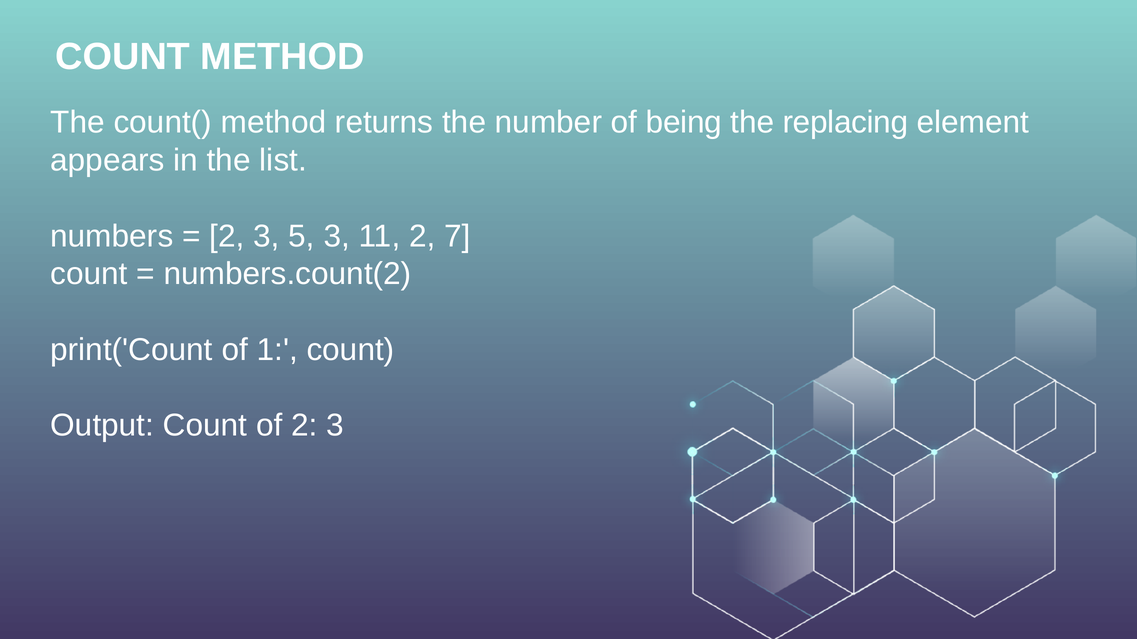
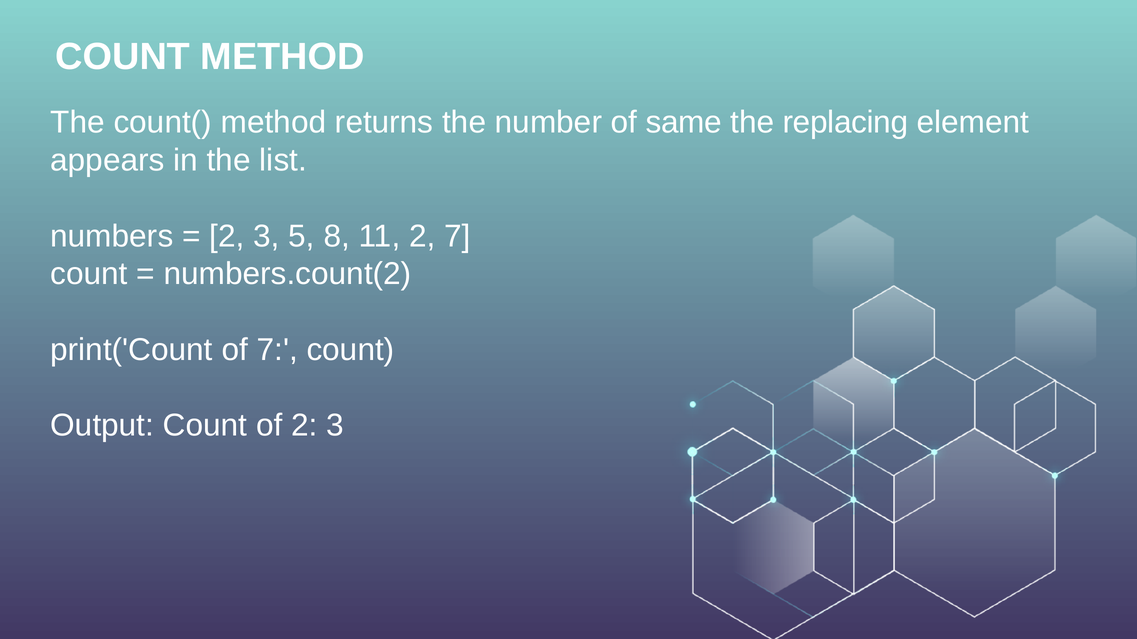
being: being -> same (684, 123)
5 3: 3 -> 8 (337, 236)
of 1: 1 -> 7 (277, 350)
